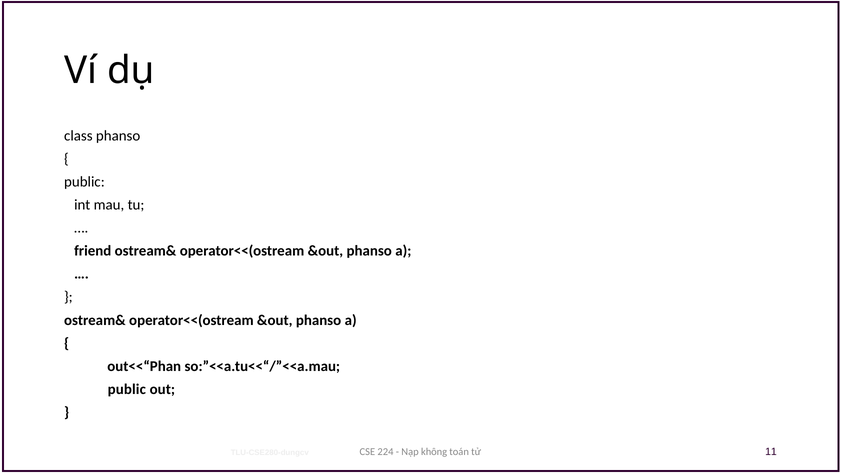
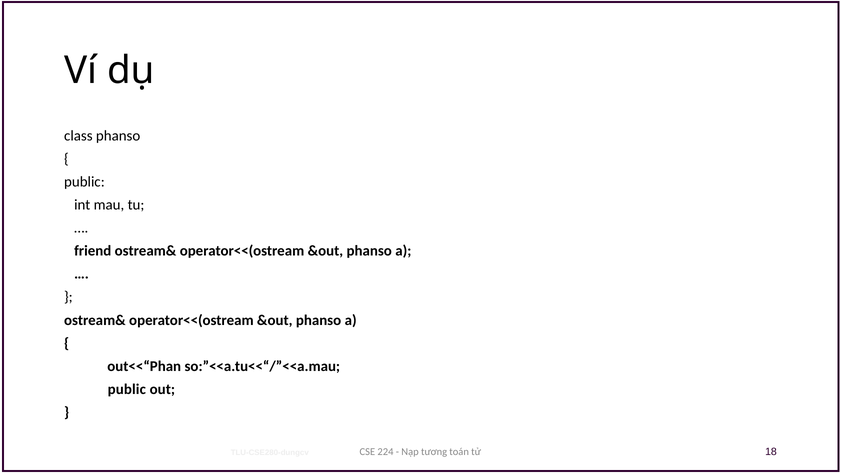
không: không -> tương (434, 452)
11: 11 -> 18 (771, 452)
